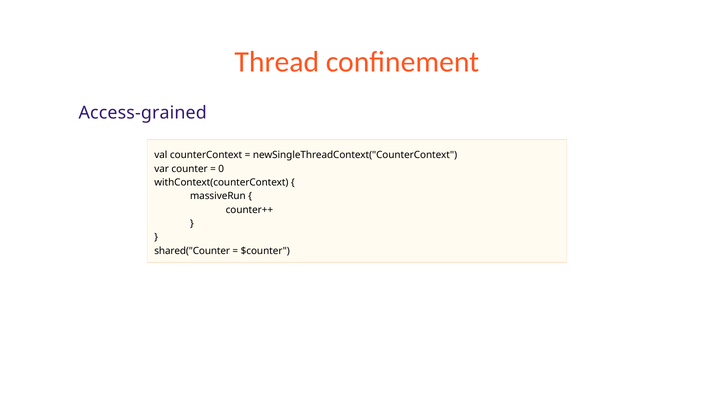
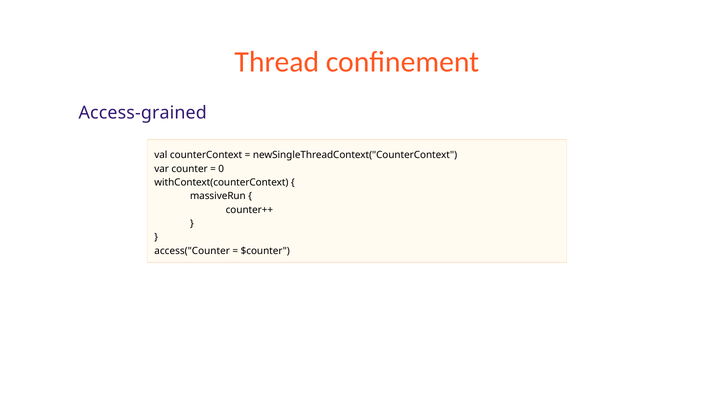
shared("Counter: shared("Counter -> access("Counter (192, 251)
